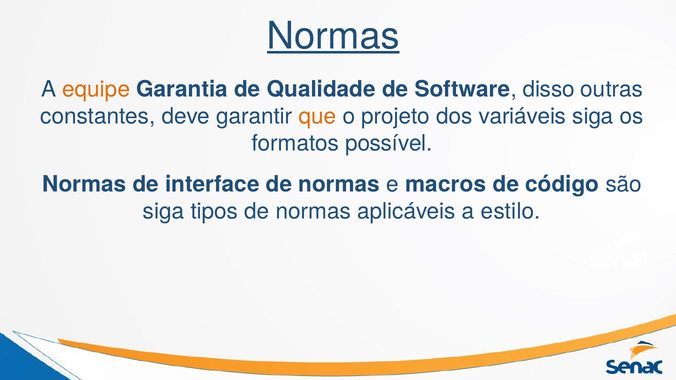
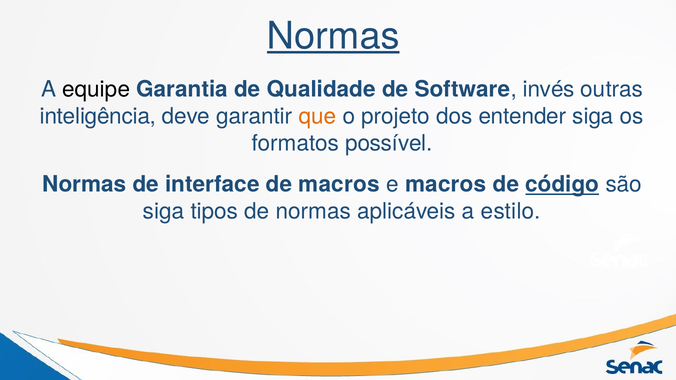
equipe colour: orange -> black (96, 89)
disso: disso -> invés (549, 89)
constantes: constantes -> inteligência (98, 116)
variáveis: variáveis -> entender (522, 116)
interface de normas: normas -> macros (339, 185)
código underline: none -> present (562, 185)
